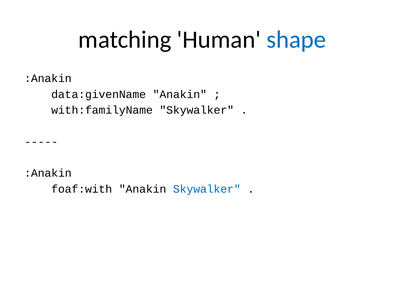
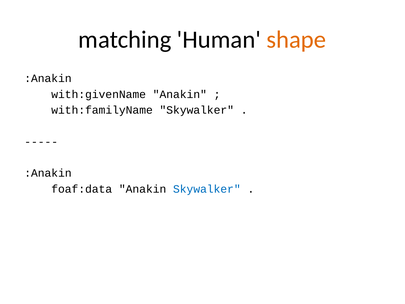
shape colour: blue -> orange (296, 40)
data:givenName: data:givenName -> with:givenName (99, 94)
foaf:with: foaf:with -> foaf:data (82, 189)
